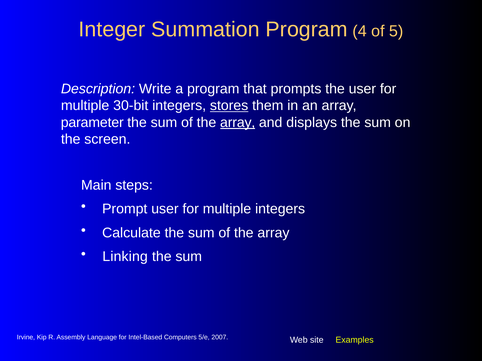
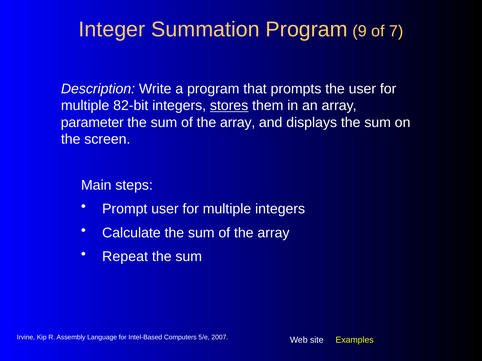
4: 4 -> 9 (360, 31)
5: 5 -> 7 (396, 31)
30-bit: 30-bit -> 82-bit (131, 106)
array underline: present -> none (238, 123)
Linking: Linking -> Repeat (125, 257)
